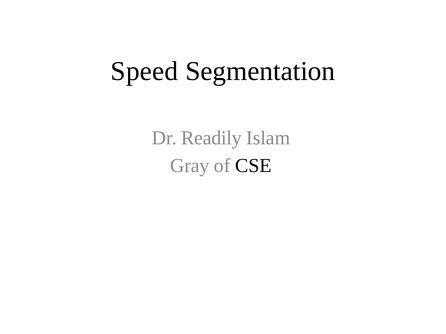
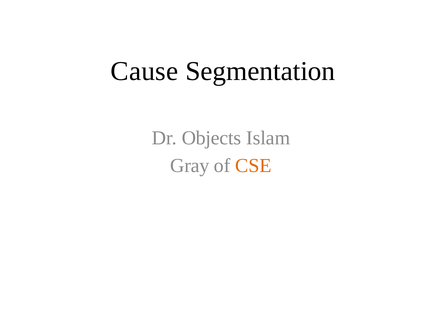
Speed: Speed -> Cause (144, 71)
Readily: Readily -> Objects (211, 138)
CSE colour: black -> orange (254, 166)
